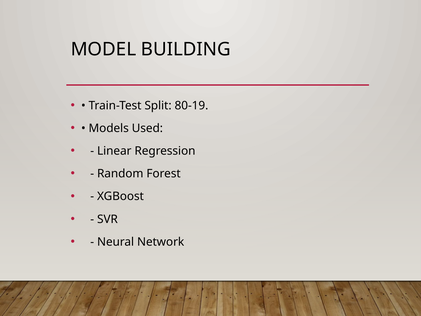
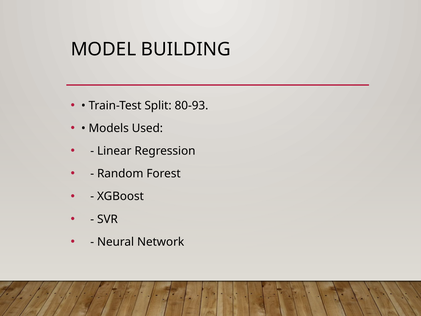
80-19: 80-19 -> 80-93 (191, 106)
